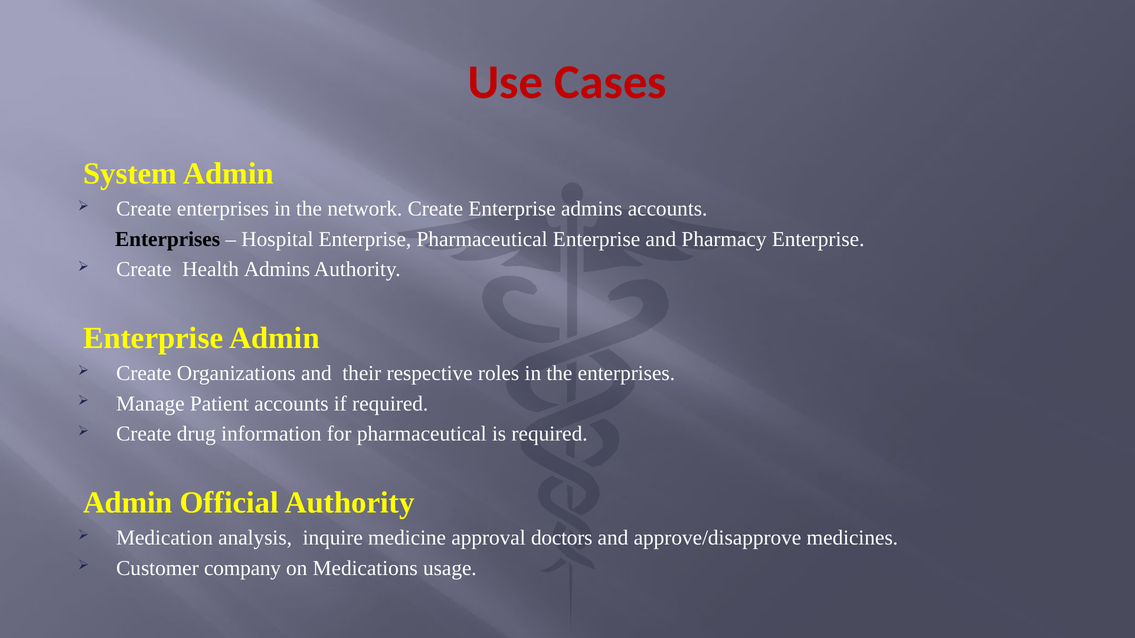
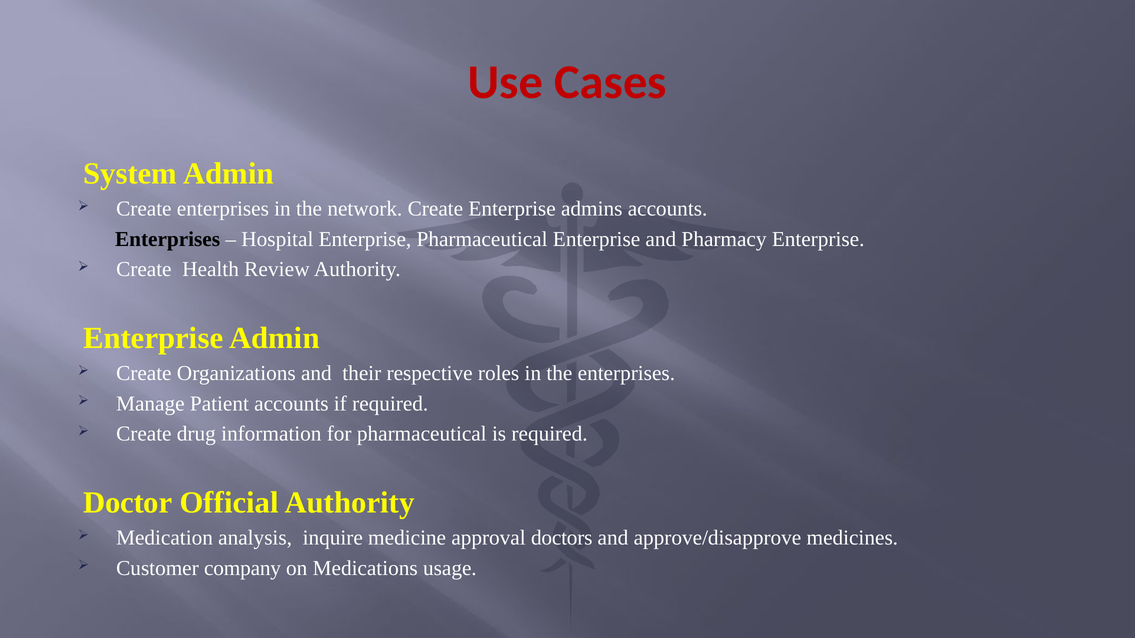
Health Admins: Admins -> Review (277, 270)
Admin: Admin -> Doctor (128, 503)
